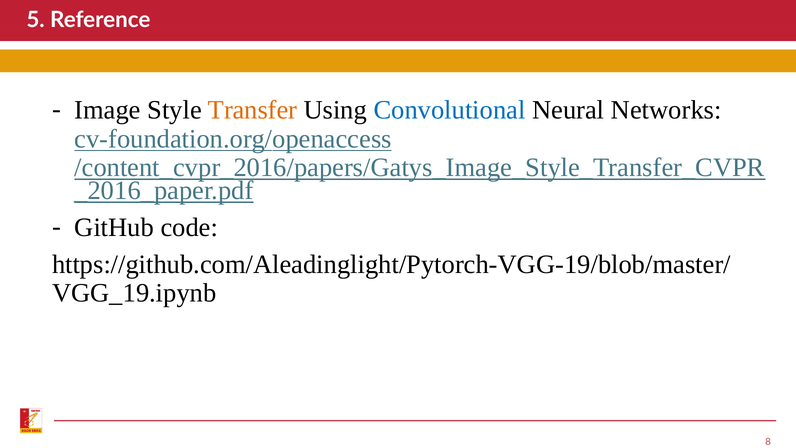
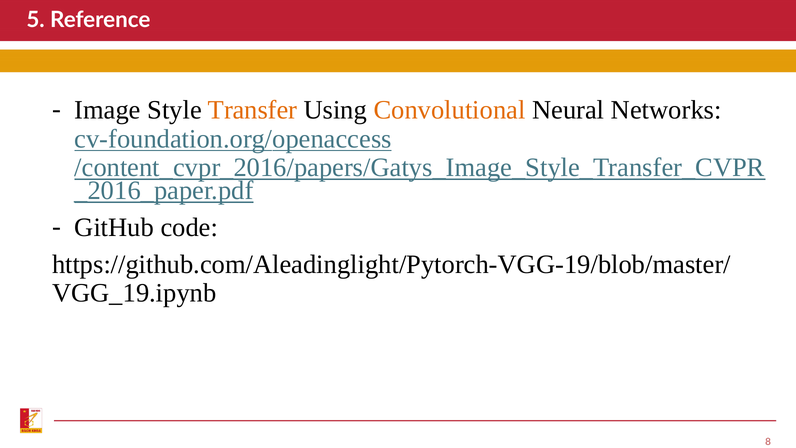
Convolutional colour: blue -> orange (450, 110)
